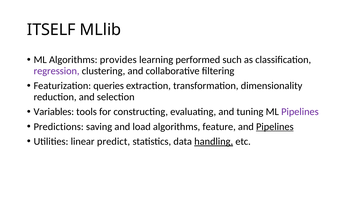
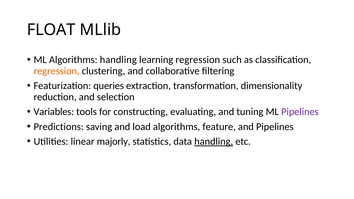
ITSELF: ITSELF -> FLOAT (51, 30)
Algorithms provides: provides -> handling (118, 60)
learning performed: performed -> regression (198, 60)
regression colour: purple -> orange (57, 71)
Pipelines underline: present -> none (275, 127)
predict: predict -> majorly (114, 142)
